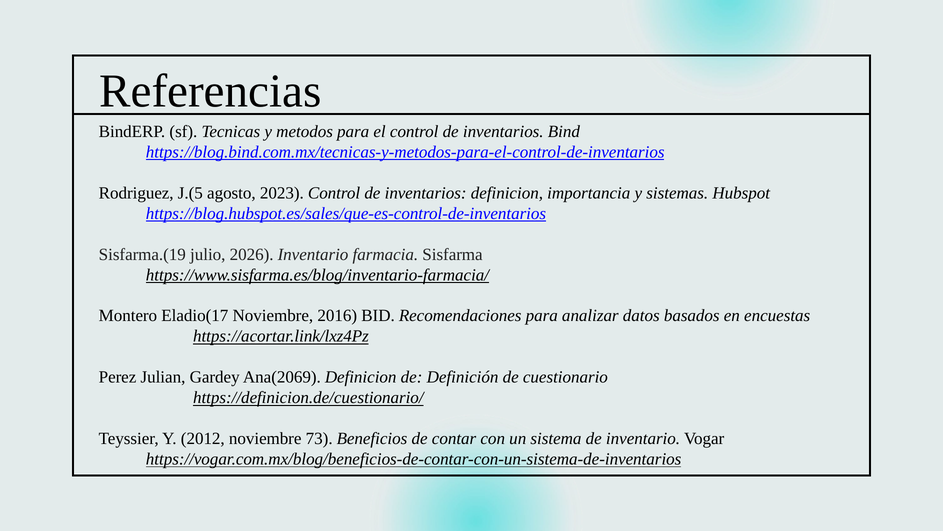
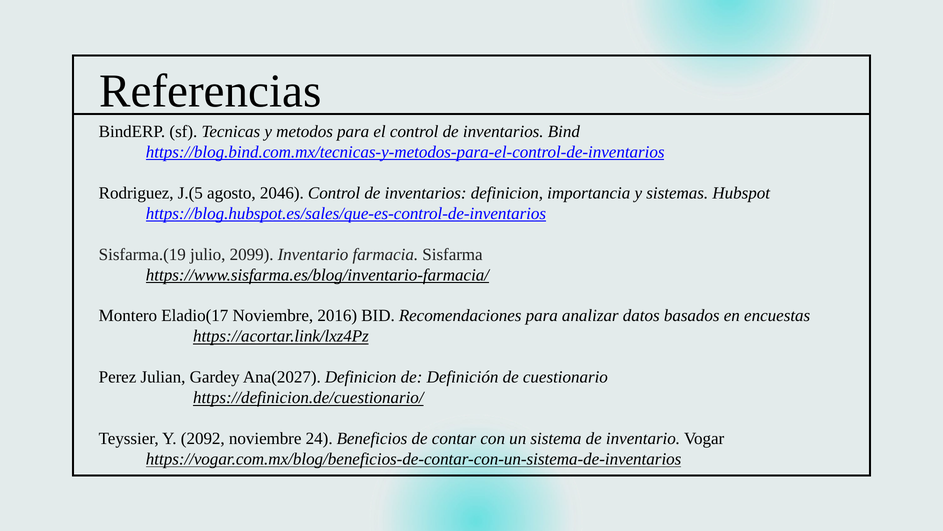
2023: 2023 -> 2046 (282, 193)
2026: 2026 -> 2099 (252, 254)
Ana(2069: Ana(2069 -> Ana(2027 (282, 377)
2012: 2012 -> 2092 (203, 438)
73: 73 -> 24 (319, 438)
